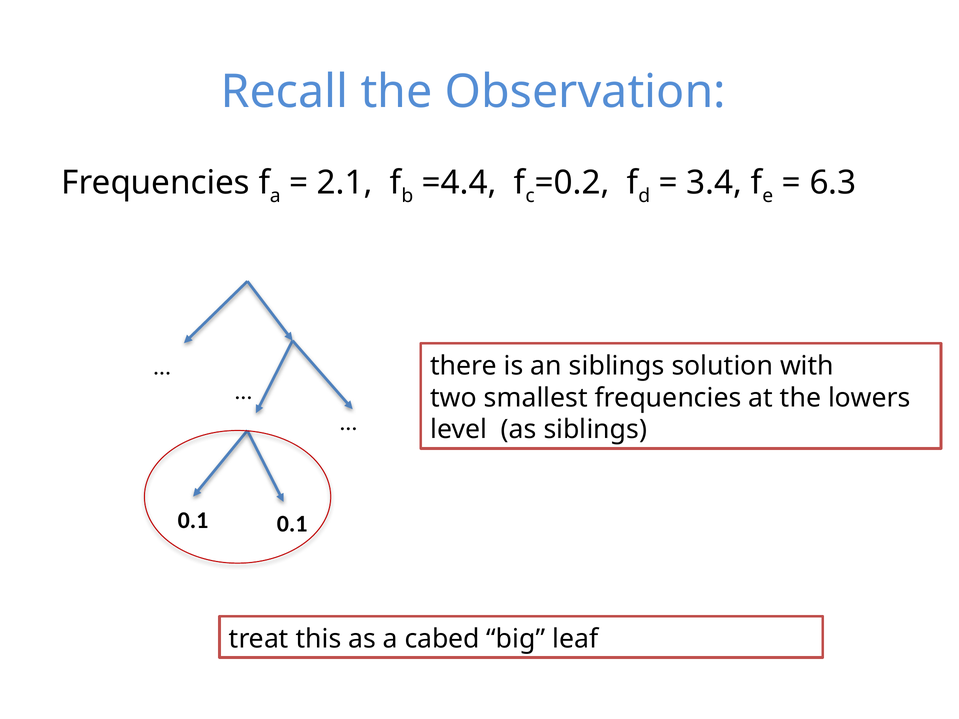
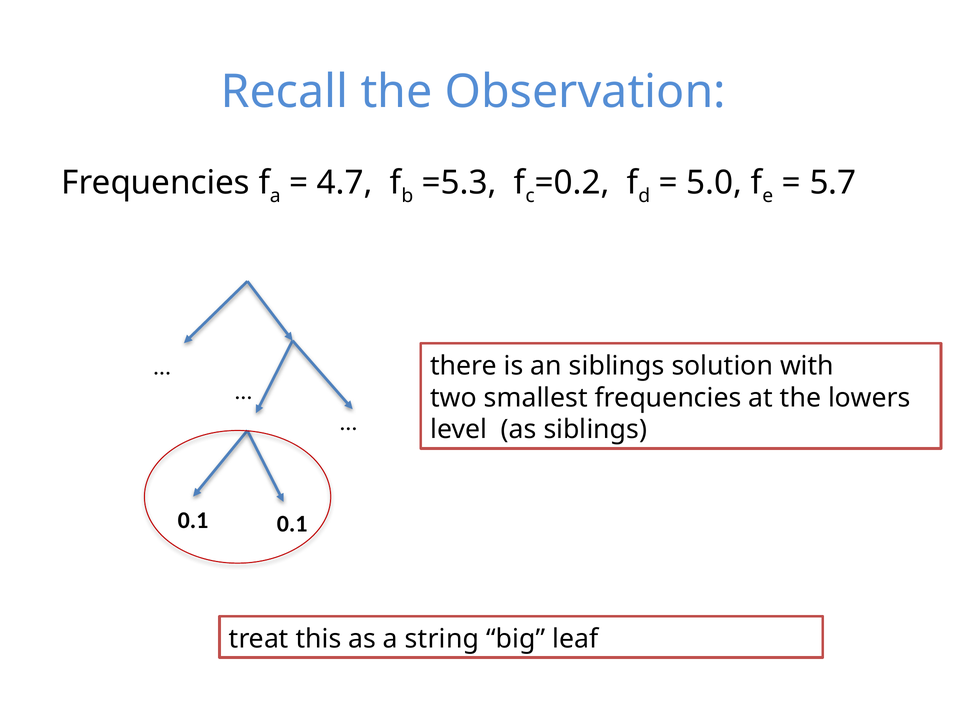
2.1: 2.1 -> 4.7 (345, 183)
=4.4: =4.4 -> =5.3 (459, 183)
3.4: 3.4 -> 5.0 (714, 183)
6.3: 6.3 -> 5.7 (833, 183)
cabed: cabed -> string (442, 639)
